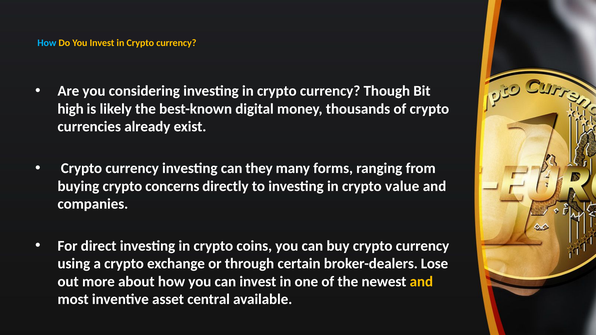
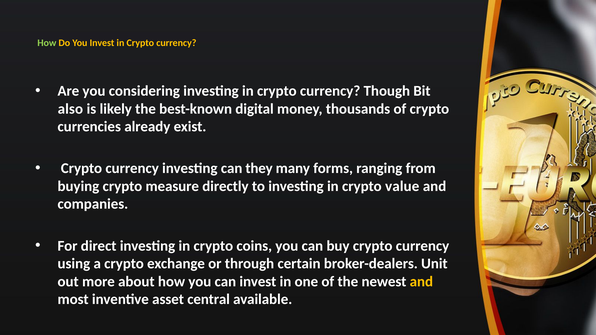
How colour: light blue -> light green (47, 43)
high: high -> also (70, 109)
concerns: concerns -> measure (172, 186)
Lose: Lose -> Unit (434, 264)
